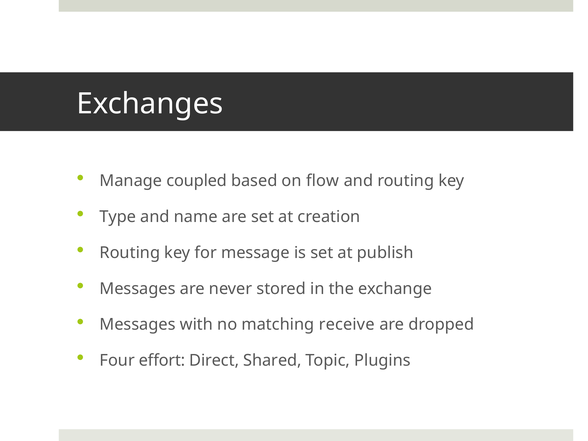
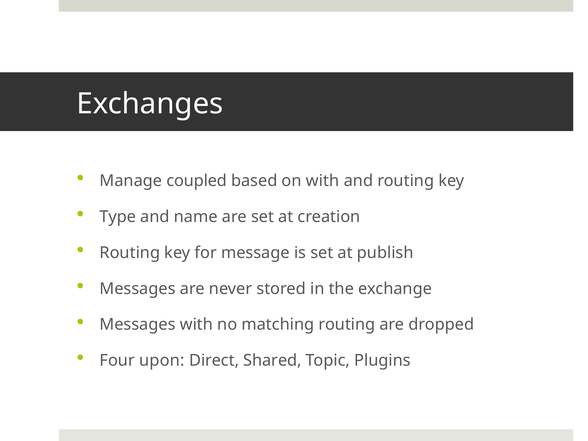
on flow: flow -> with (323, 181)
matching receive: receive -> routing (347, 325)
effort: effort -> upon (162, 361)
